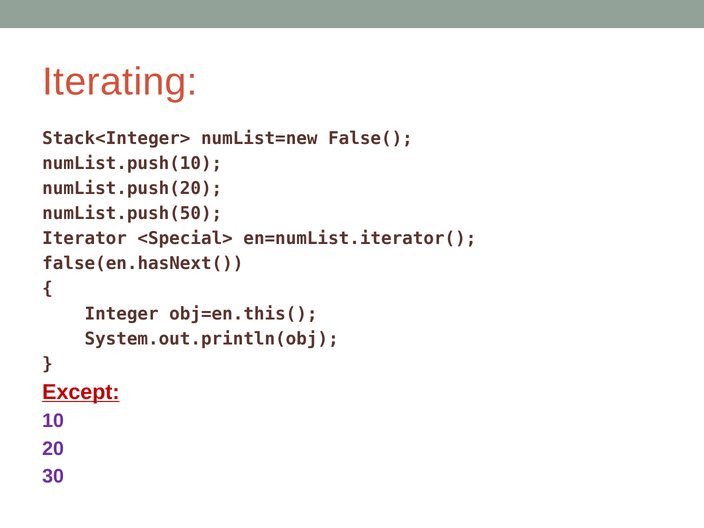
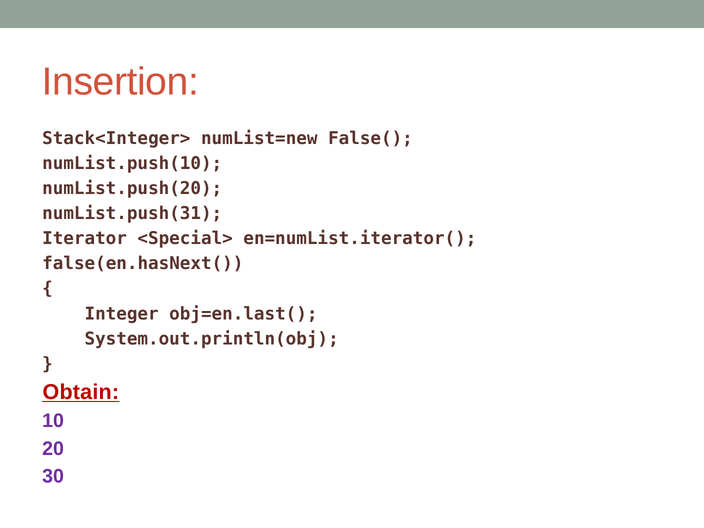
Iterating: Iterating -> Insertion (120, 82)
numList.push(50: numList.push(50 -> numList.push(31 (132, 214)
obj=en.this(: obj=en.this( -> obj=en.last( (243, 314)
Except: Except -> Obtain (81, 392)
